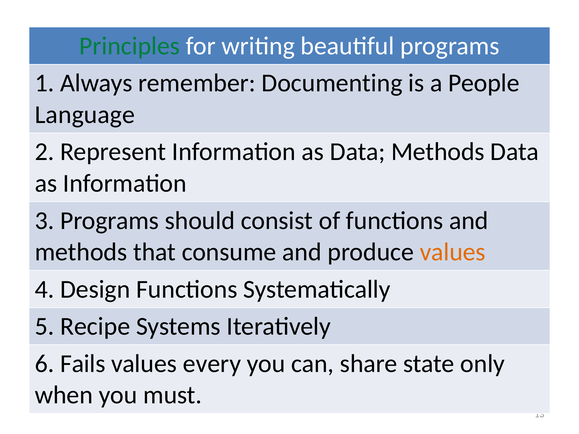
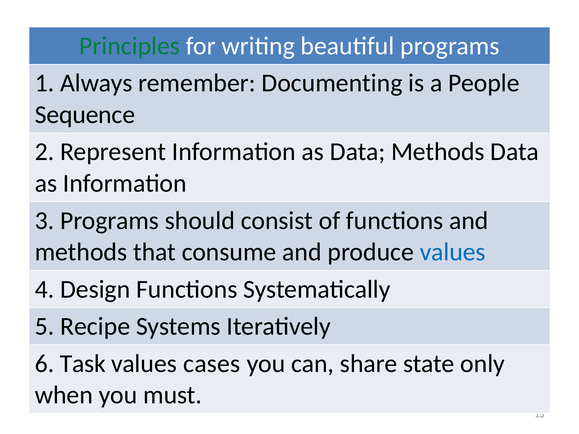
Language: Language -> Sequence (85, 115)
values colour: orange -> blue (453, 252)
Fails: Fails -> Task (83, 364)
every: every -> cases (212, 364)
